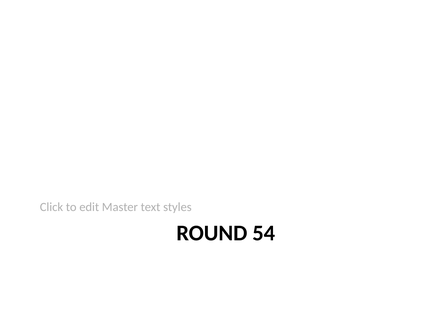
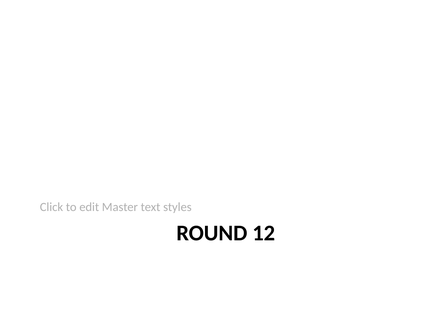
54: 54 -> 12 (264, 233)
